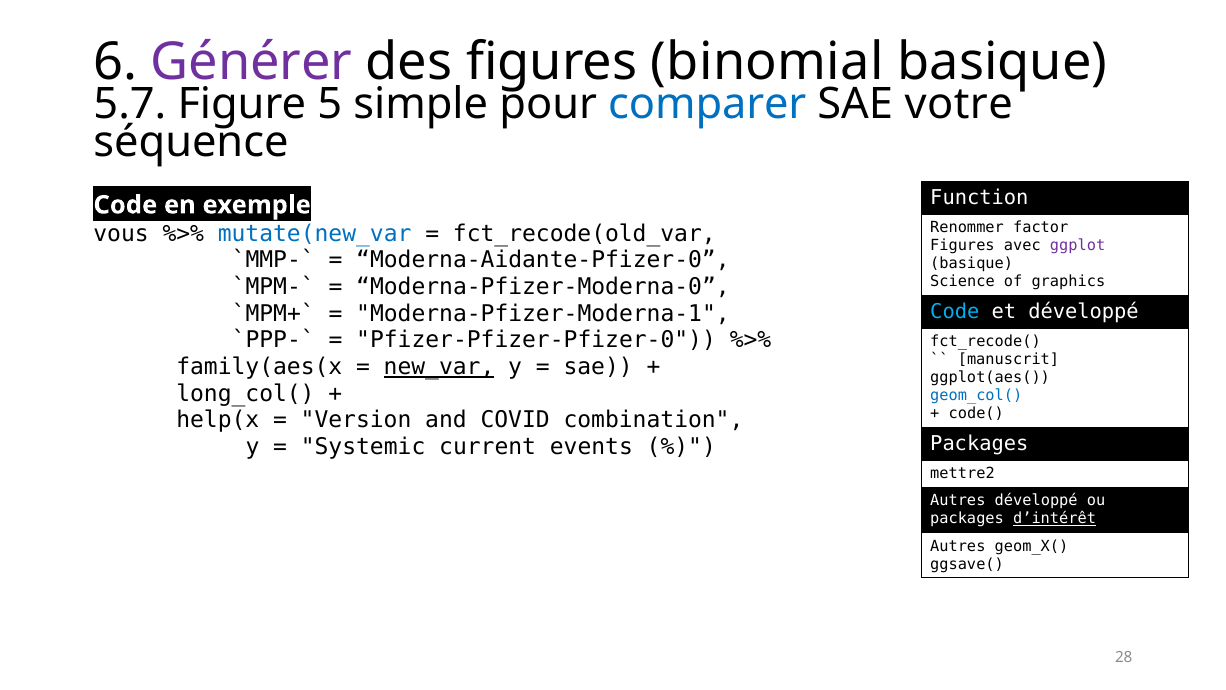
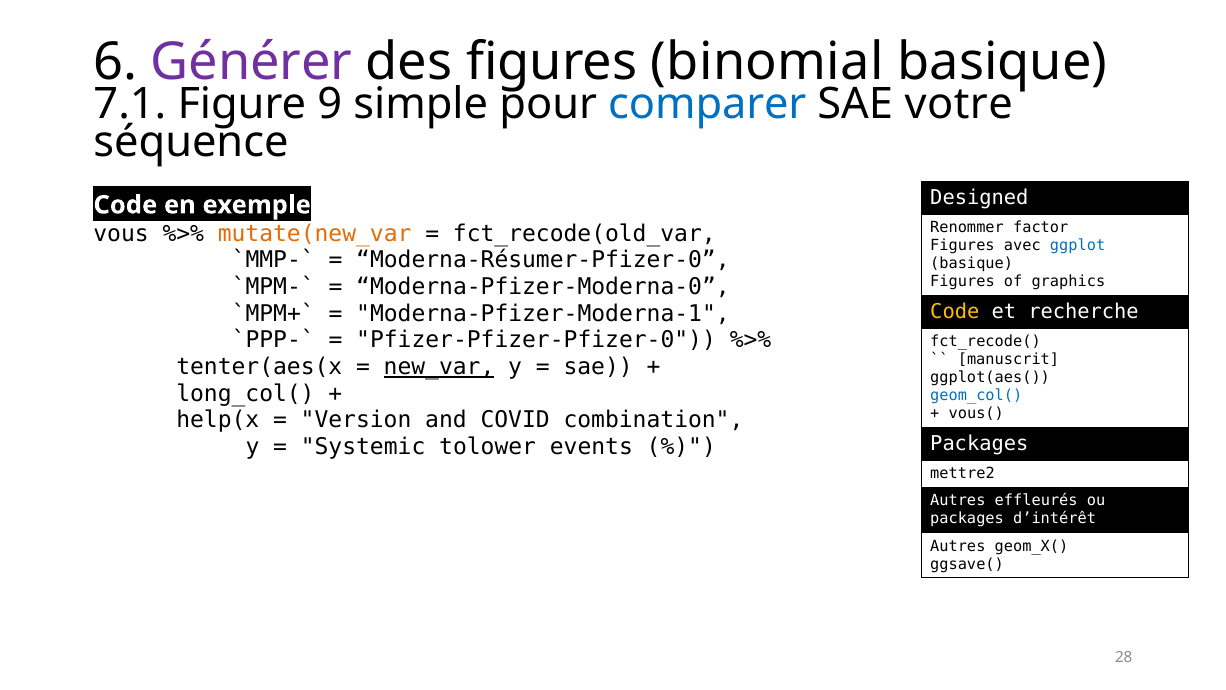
5.7: 5.7 -> 7.1 (130, 104)
5: 5 -> 9 (330, 104)
Function: Function -> Designed (979, 198)
mutate(new_var colour: blue -> orange (315, 233)
ggplot colour: purple -> blue (1078, 246)
Moderna-Aidante-Pfizer-0: Moderna-Aidante-Pfizer-0 -> Moderna-Résumer-Pfizer-0 (543, 260)
Science: Science -> Figures (962, 282)
Code colour: light blue -> yellow (955, 312)
et développé: développé -> recherche (1084, 312)
family(aes(x: family(aes(x -> tenter(aes(x (259, 367)
code(: code( -> vous( (976, 413)
current: current -> tolower (488, 447)
Autres développé: développé -> effleurés (1036, 501)
d’intérêt underline: present -> none (1055, 519)
